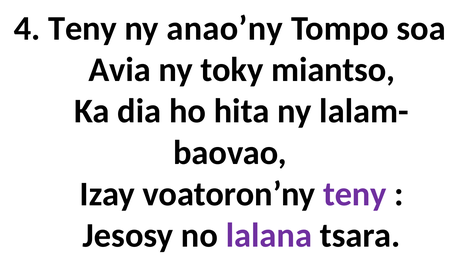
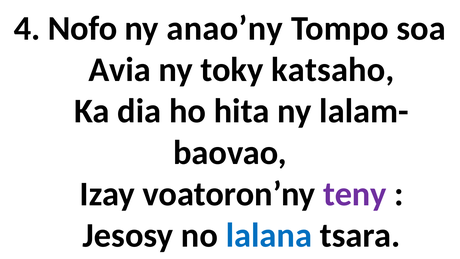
4 Teny: Teny -> Nofo (83, 28)
miantso: miantso -> katsaho (333, 70)
lalana colour: purple -> blue (269, 235)
